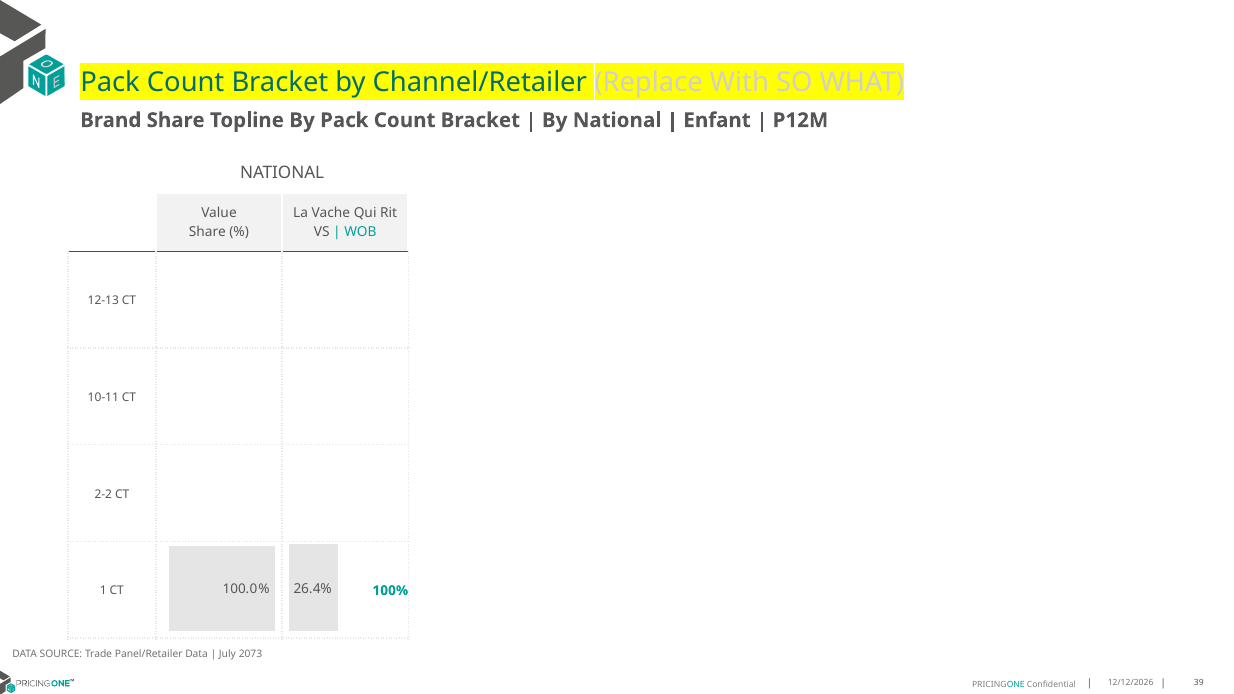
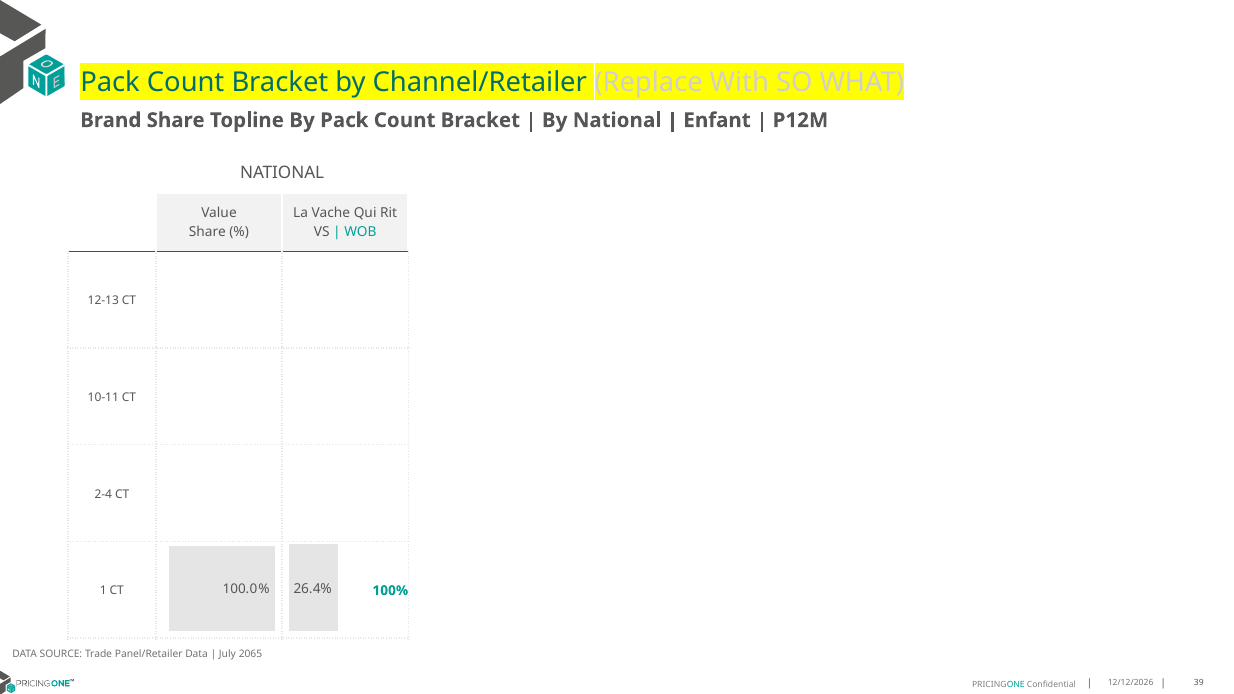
2-2: 2-2 -> 2-4 (103, 494)
2073: 2073 -> 2065 (250, 654)
